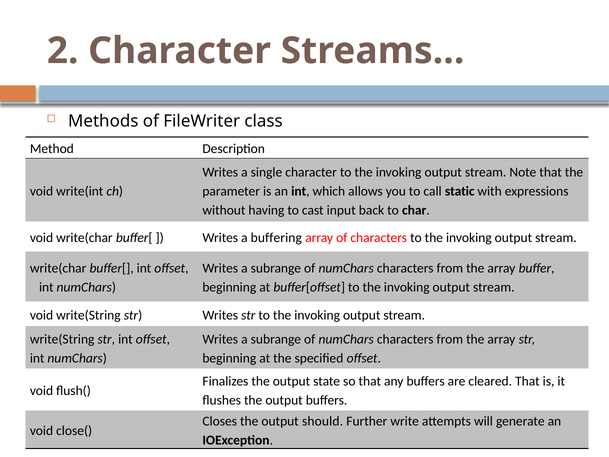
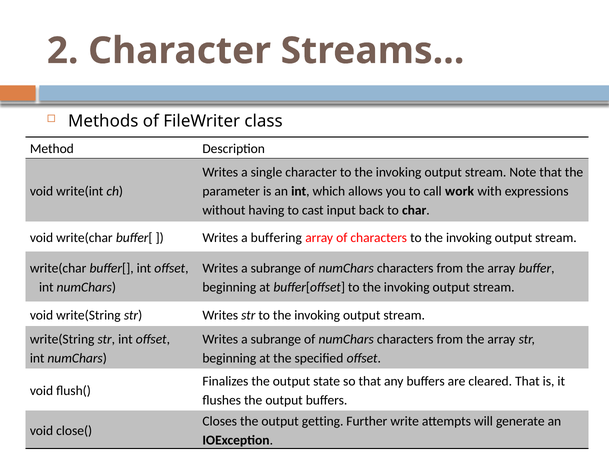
static: static -> work (460, 191)
should: should -> getting (323, 421)
